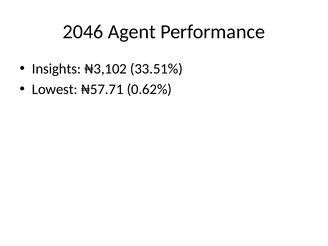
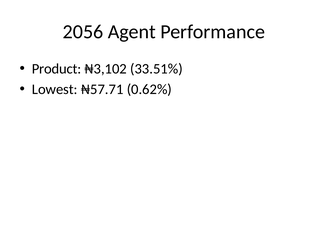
2046: 2046 -> 2056 (83, 32)
Insights: Insights -> Product (57, 69)
